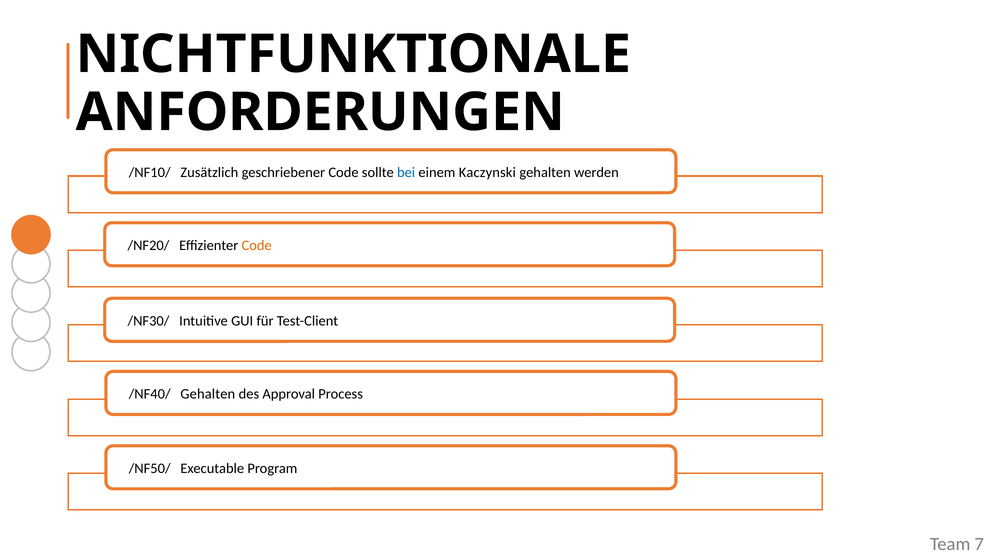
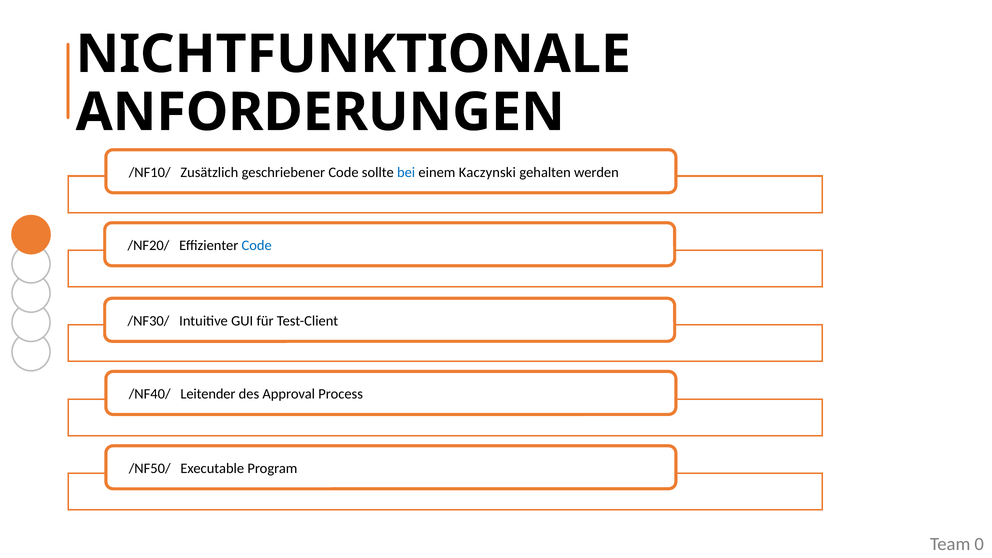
Code colour: orange -> blue (257, 245)
/NF40/ Gehalten: Gehalten -> Leitender (208, 394)
7: 7 -> 0 (979, 544)
